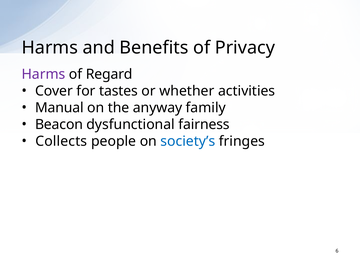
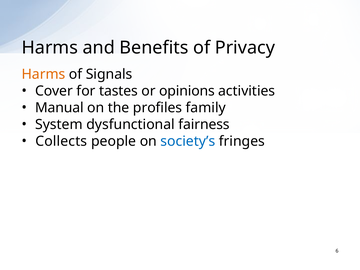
Harms colour: purple -> orange (43, 74)
Regard: Regard -> Signals (109, 74)
whether: whether -> opinions (187, 91)
anyway: anyway -> profiles (158, 108)
Beacon: Beacon -> System (59, 124)
